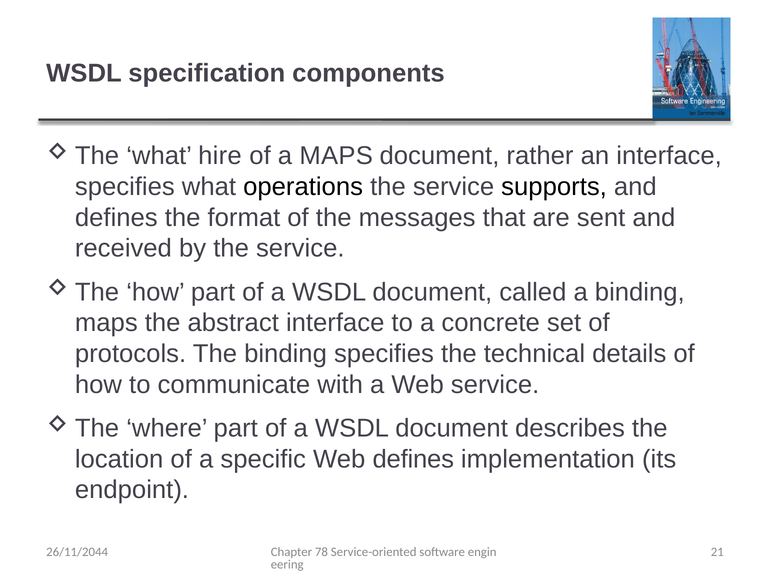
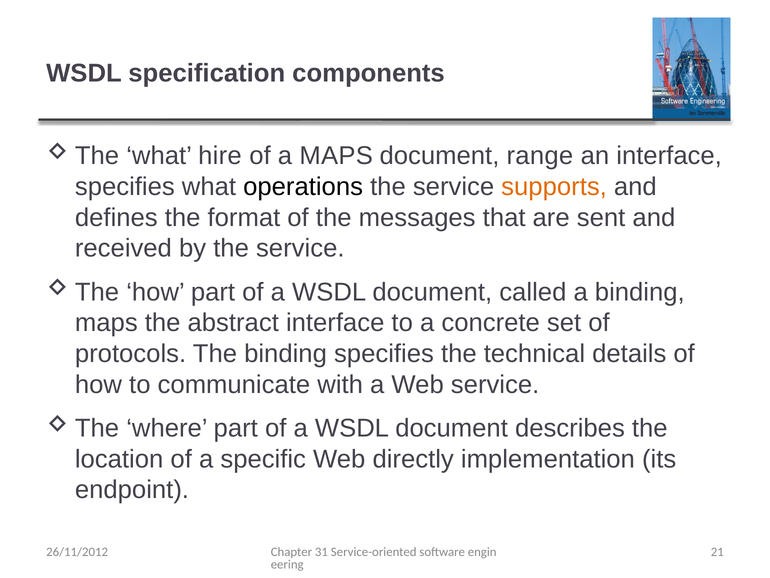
rather: rather -> range (540, 156)
supports colour: black -> orange (554, 187)
Web defines: defines -> directly (413, 459)
78: 78 -> 31 (321, 551)
26/11/2044: 26/11/2044 -> 26/11/2012 (77, 552)
